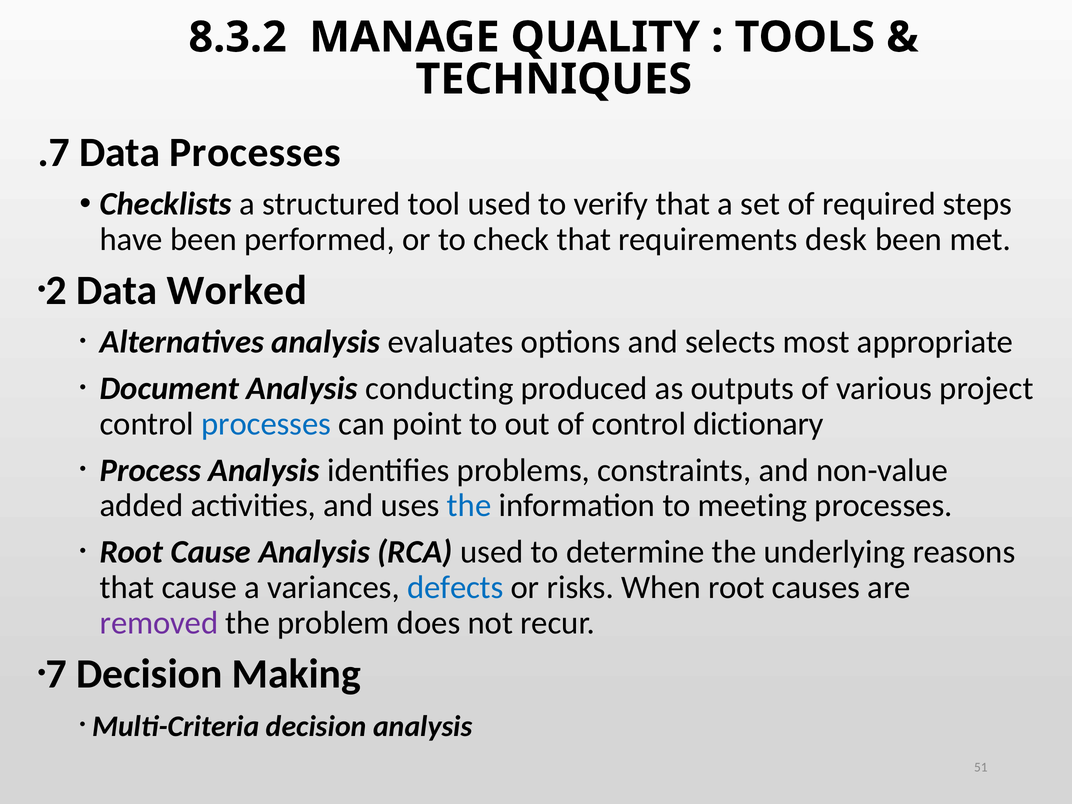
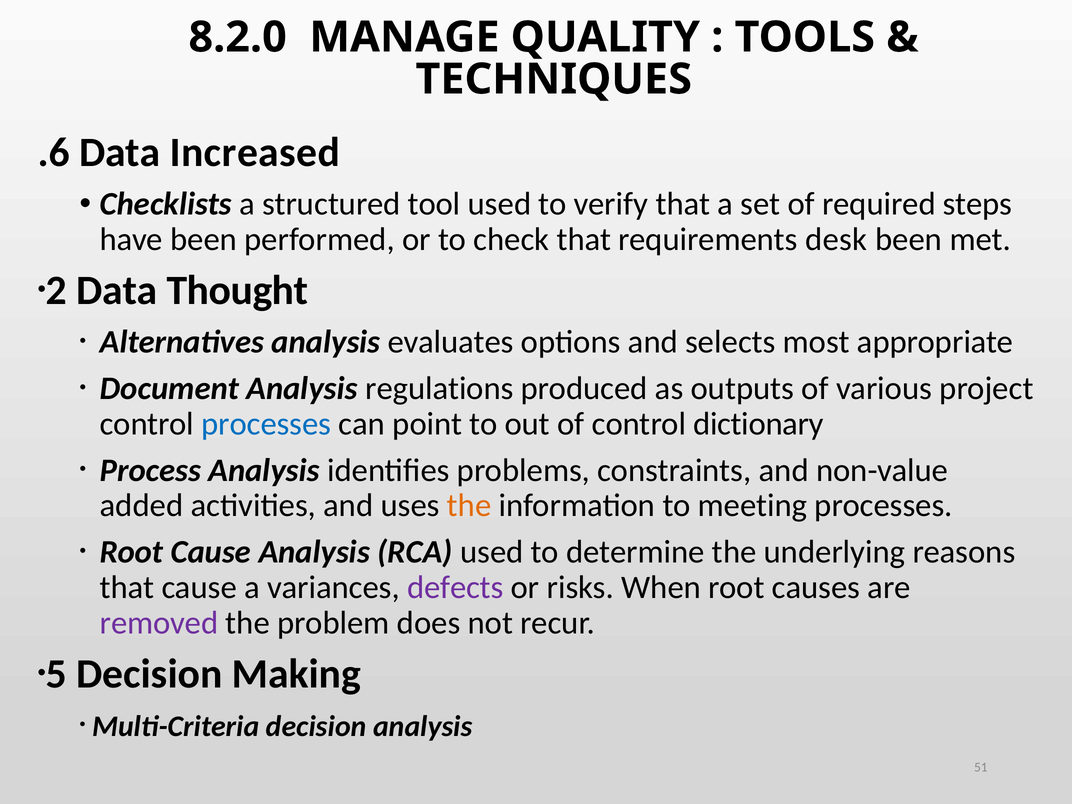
8.3.2: 8.3.2 -> 8.2.0 (238, 37)
.7: .7 -> .6 (54, 153)
Data Processes: Processes -> Increased (255, 153)
Worked: Worked -> Thought (237, 291)
conducting: conducting -> regulations (439, 388)
the colour: blue -> orange (469, 506)
defects colour: blue -> purple (455, 587)
7: 7 -> 5 (56, 674)
